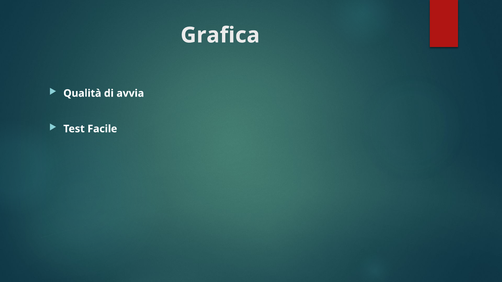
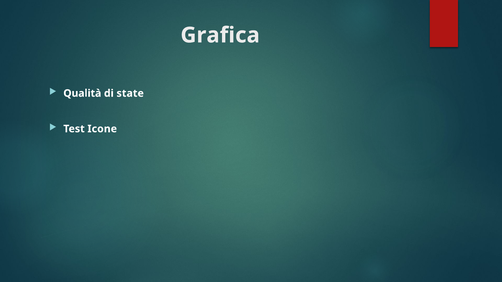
avvia: avvia -> state (130, 93)
Facile: Facile -> Icone (102, 129)
